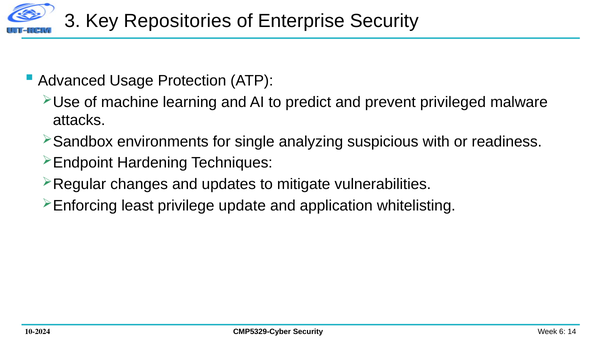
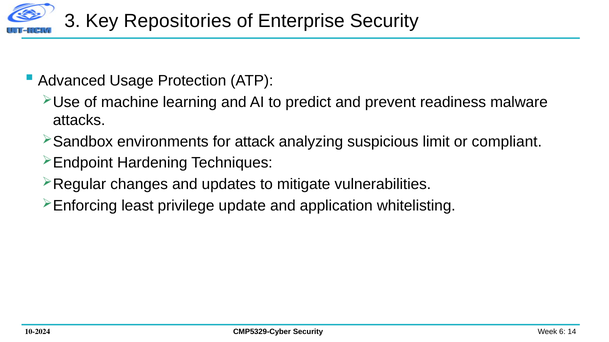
privileged: privileged -> readiness (453, 102)
single: single -> attack (255, 142)
with: with -> limit (436, 142)
readiness: readiness -> compliant (507, 142)
